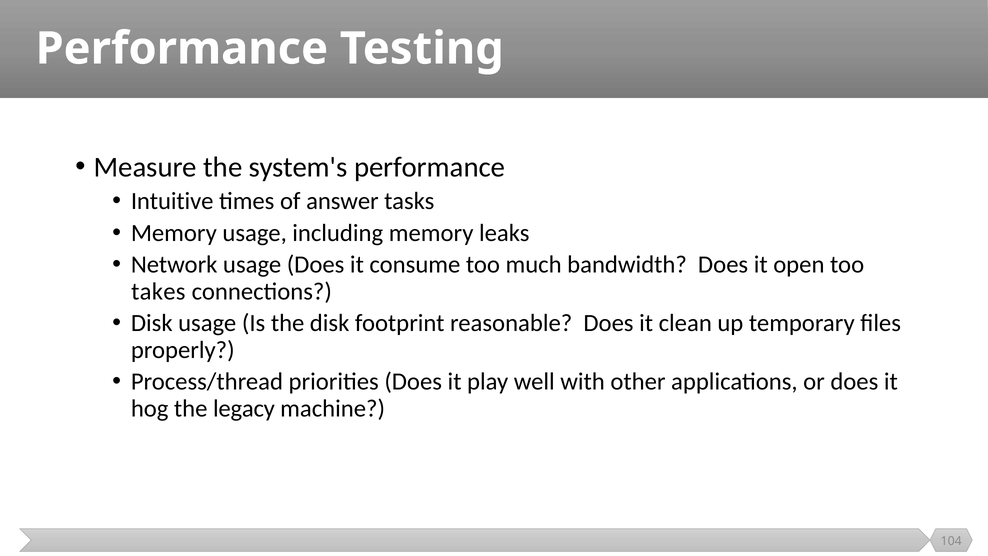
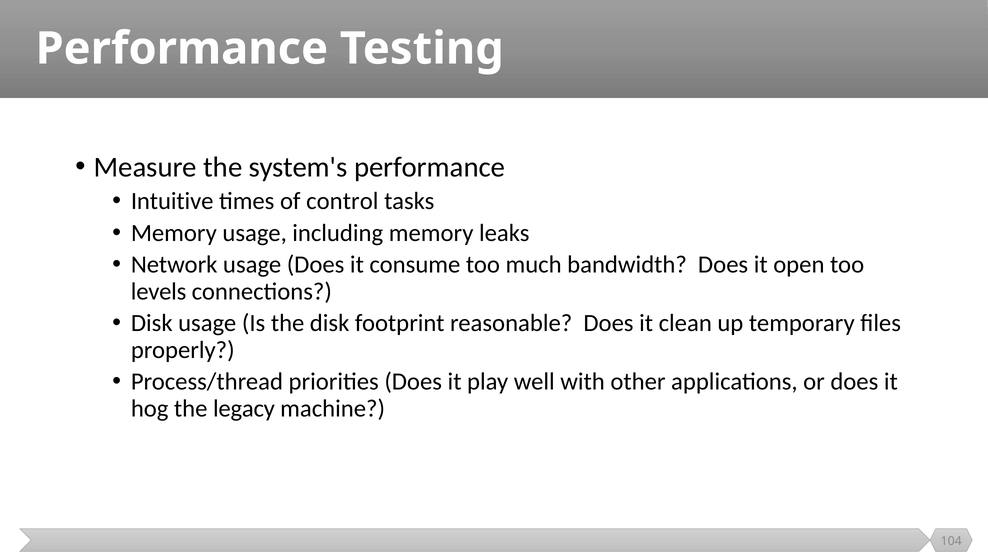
answer: answer -> control (342, 201)
takes: takes -> levels (159, 291)
